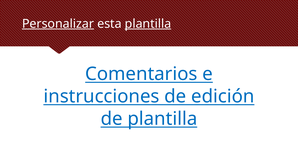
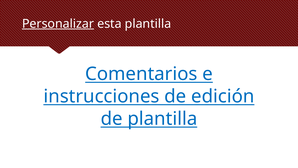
plantilla underline: present -> none (148, 24)
